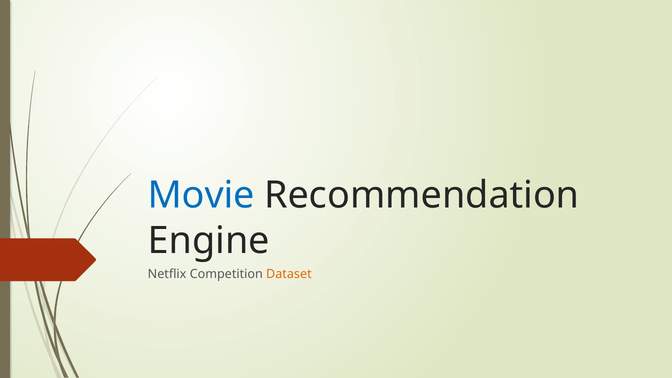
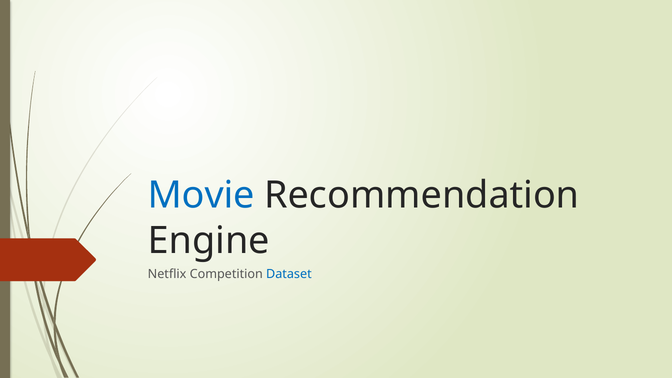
Dataset colour: orange -> blue (289, 274)
